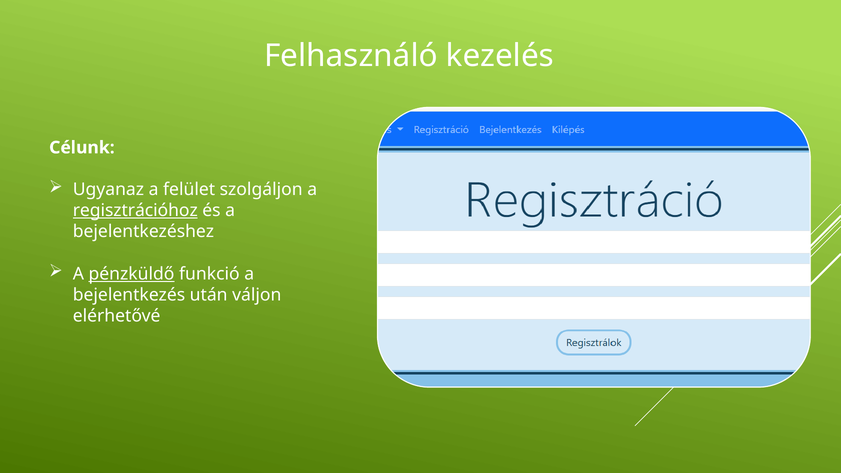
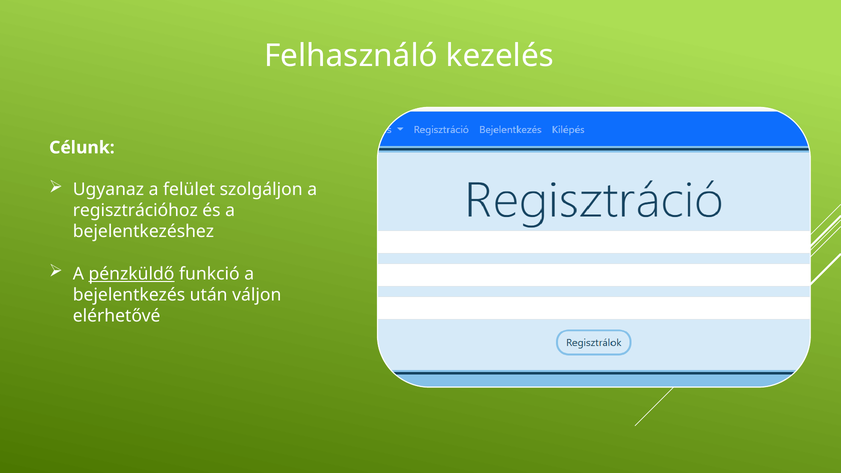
regisztrációhoz underline: present -> none (135, 211)
